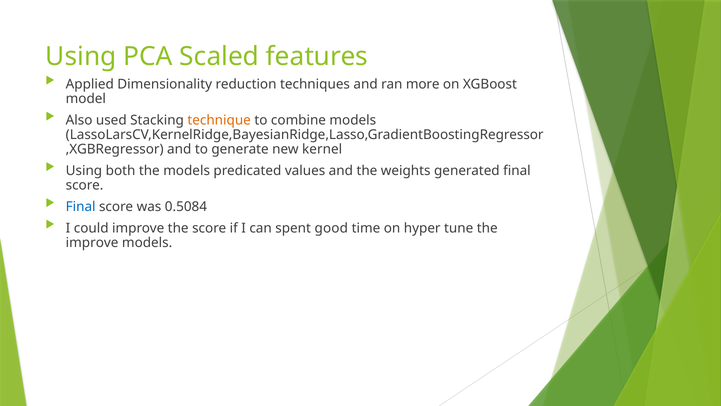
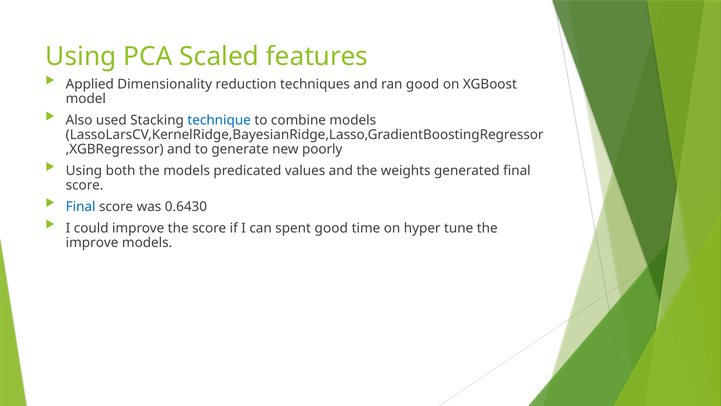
ran more: more -> good (423, 84)
technique colour: orange -> blue (219, 120)
kernel: kernel -> poorly (322, 149)
0.5084: 0.5084 -> 0.6430 (186, 207)
